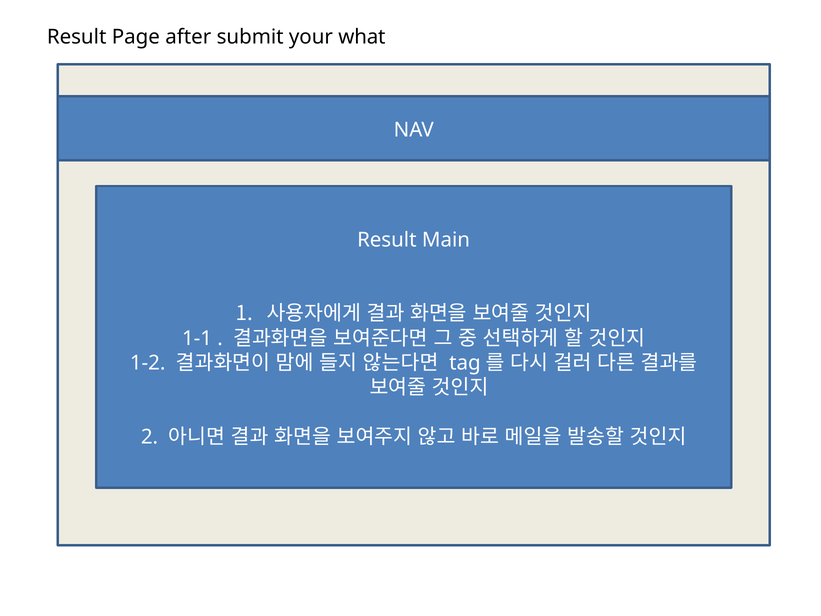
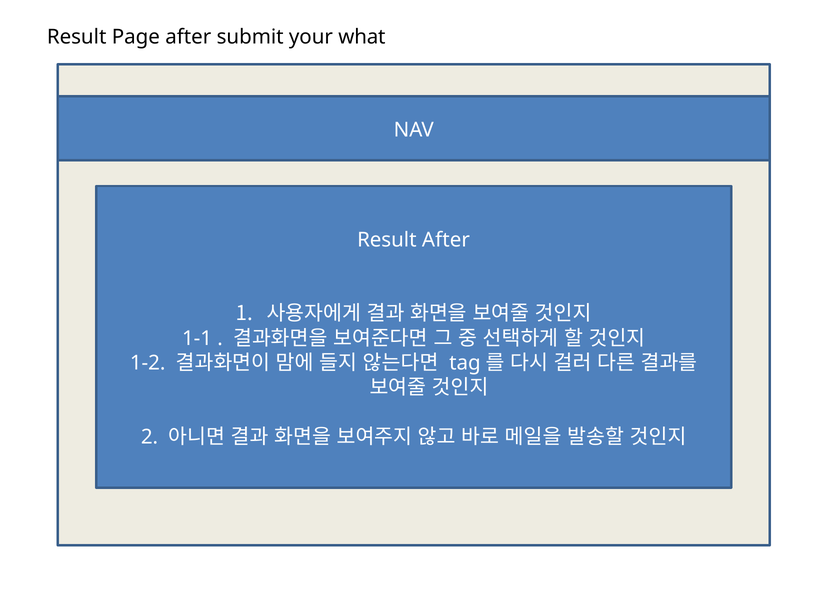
Result Main: Main -> After (446, 240)
